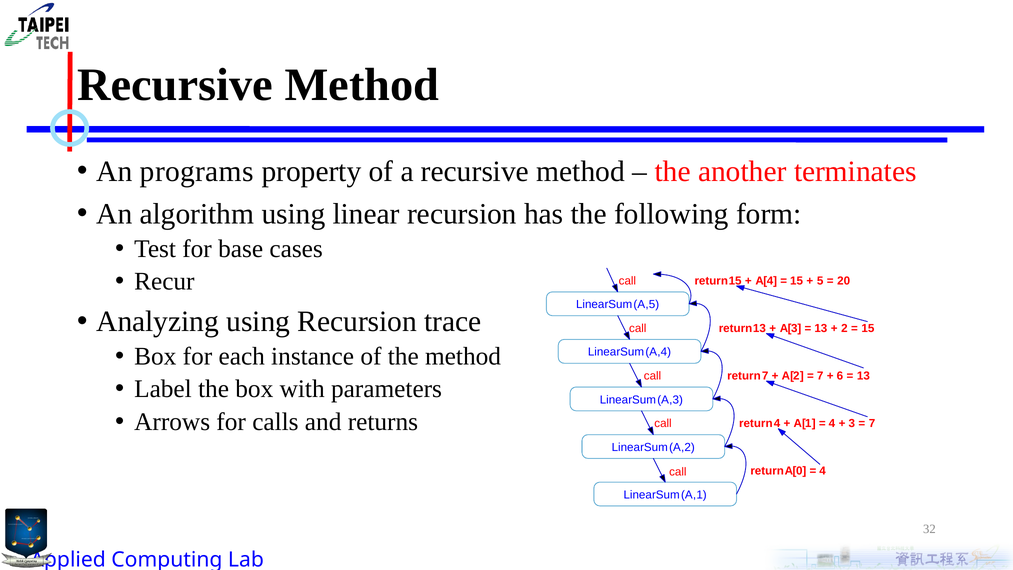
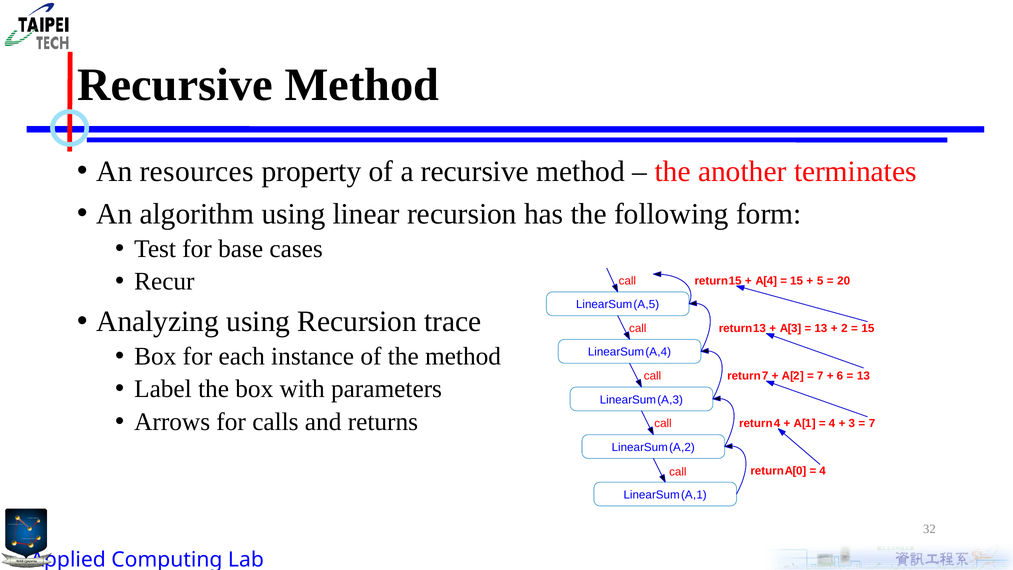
programs: programs -> resources (197, 171)
